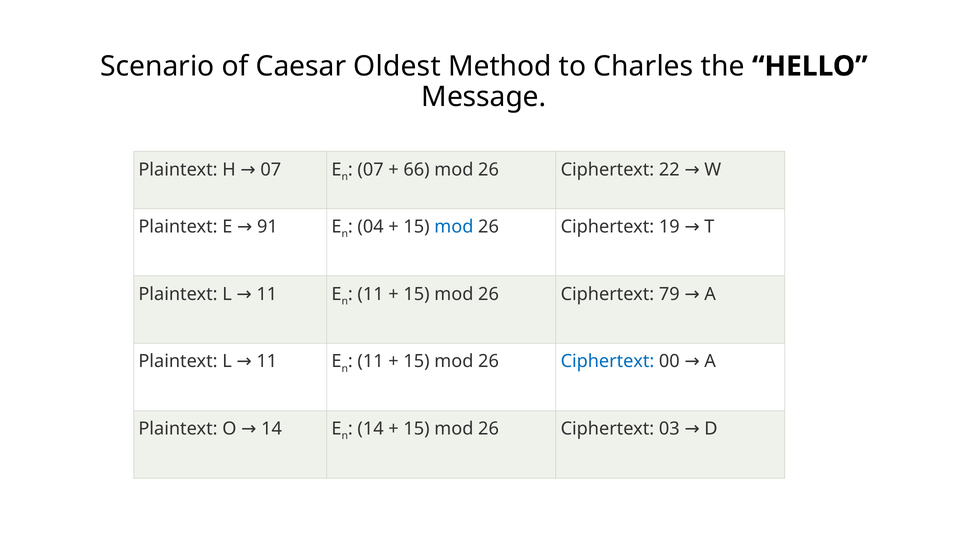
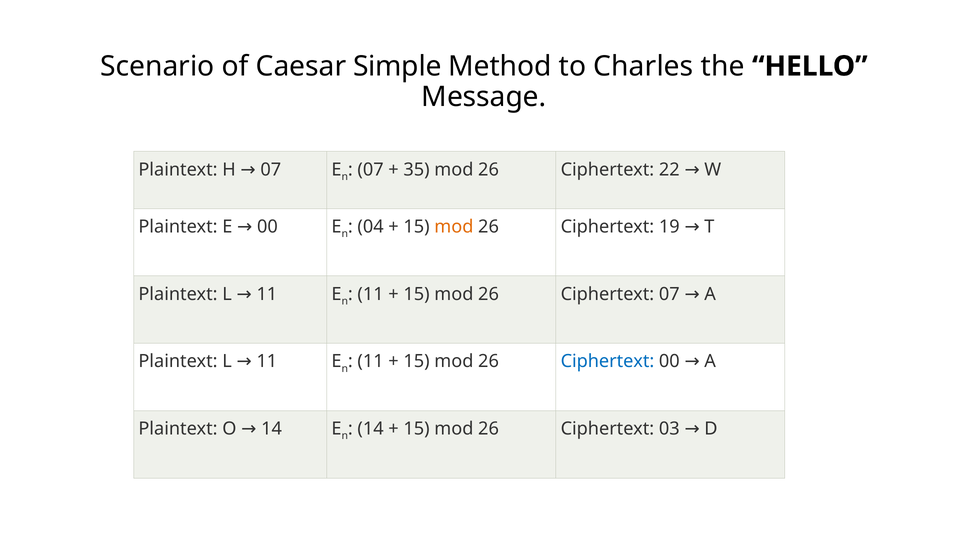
Oldest: Oldest -> Simple (397, 66)
66: 66 -> 35 (417, 170)
mod colour: blue -> orange (454, 227)
E 91: 91 -> 00 (267, 227)
Ciphertext 79: 79 -> 07 (669, 294)
